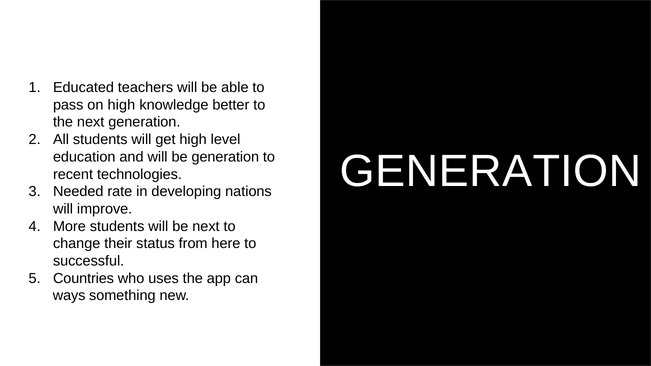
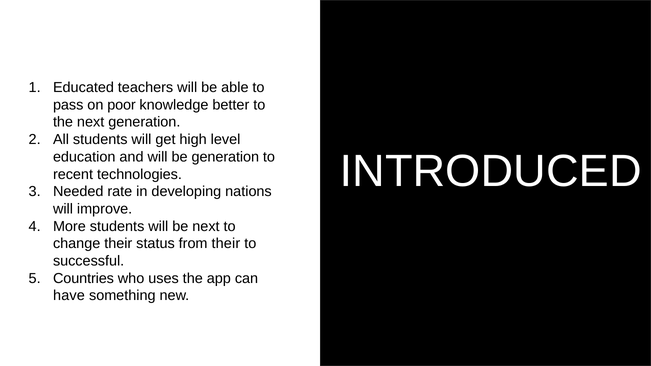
on high: high -> poor (122, 105)
GENERATION: GENERATION -> INTRODUCED (491, 172)
from here: here -> their (226, 244)
ways: ways -> have (69, 296)
